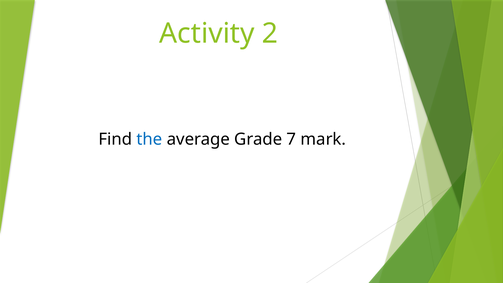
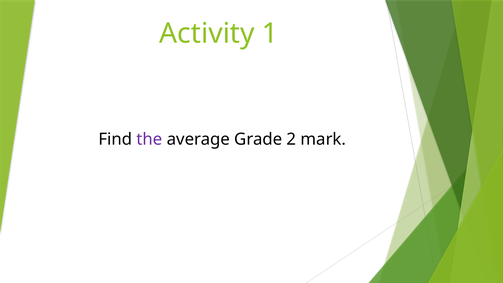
2: 2 -> 1 (270, 34)
the colour: blue -> purple (149, 139)
7: 7 -> 2 (291, 139)
